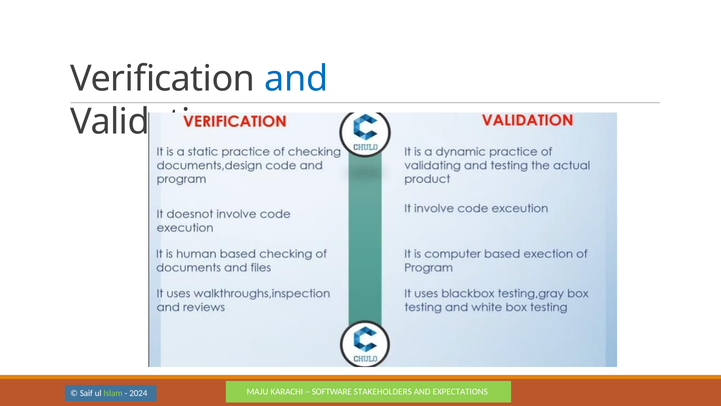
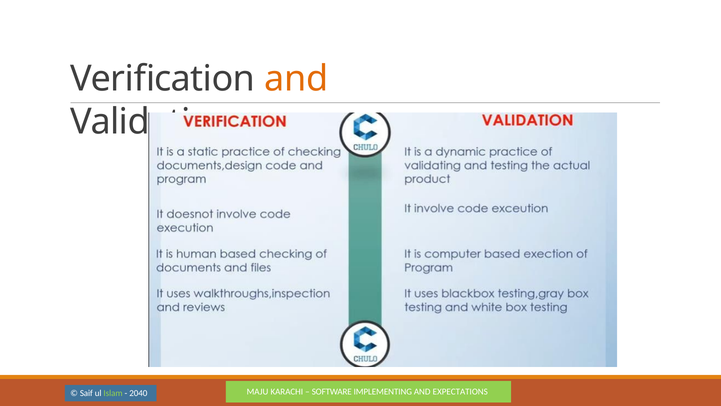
and colour: blue -> orange (296, 79)
STAKEHOLDERS: STAKEHOLDERS -> IMPLEMENTING (383, 391)
2024: 2024 -> 2040 (138, 393)
